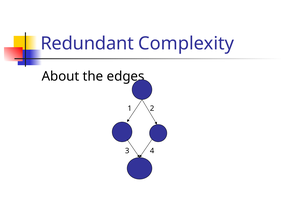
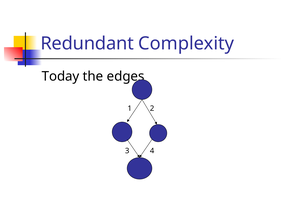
About: About -> Today (61, 76)
